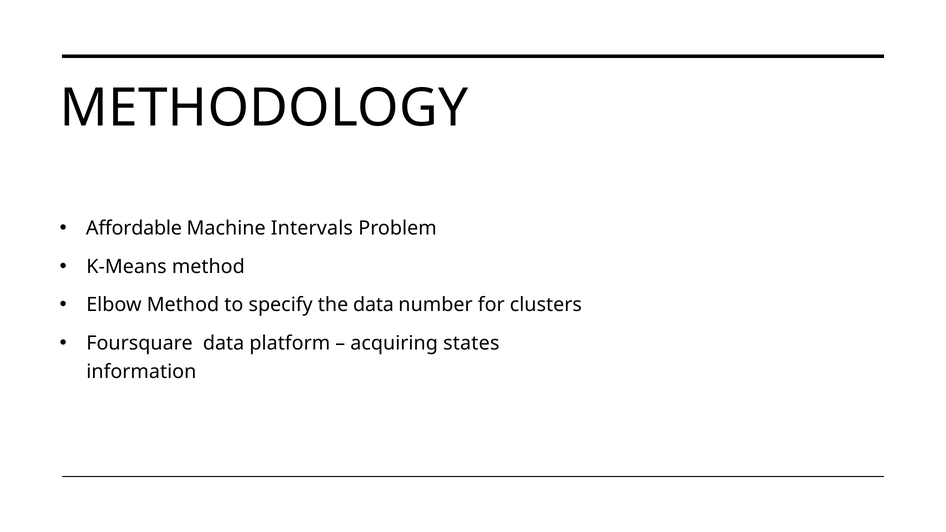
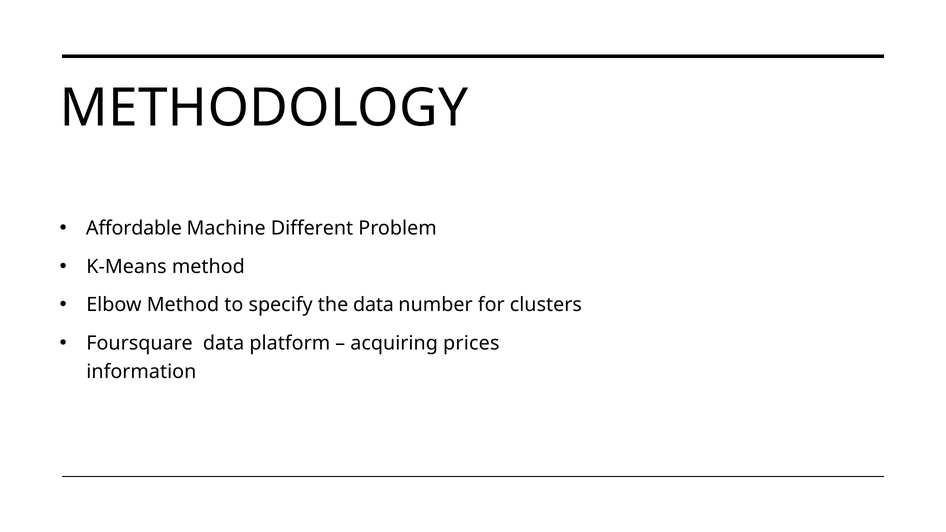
Intervals: Intervals -> Different (312, 228)
states: states -> prices (471, 343)
